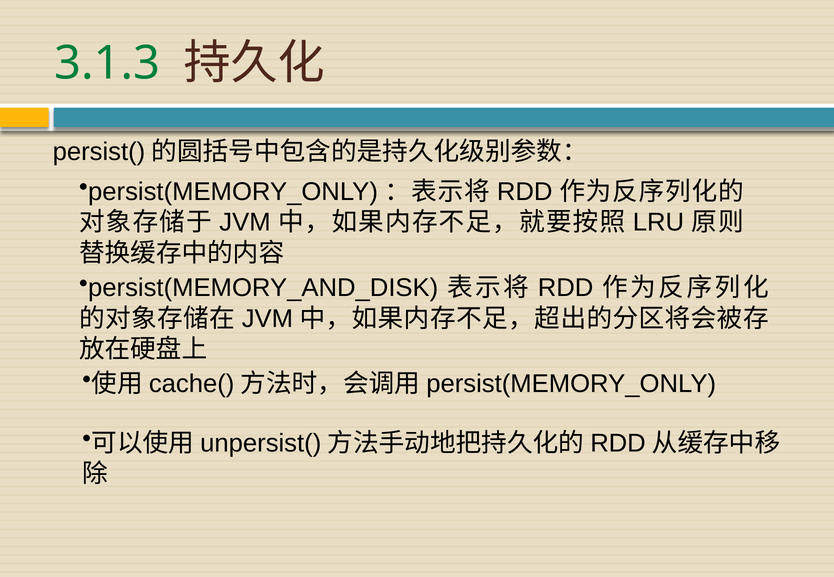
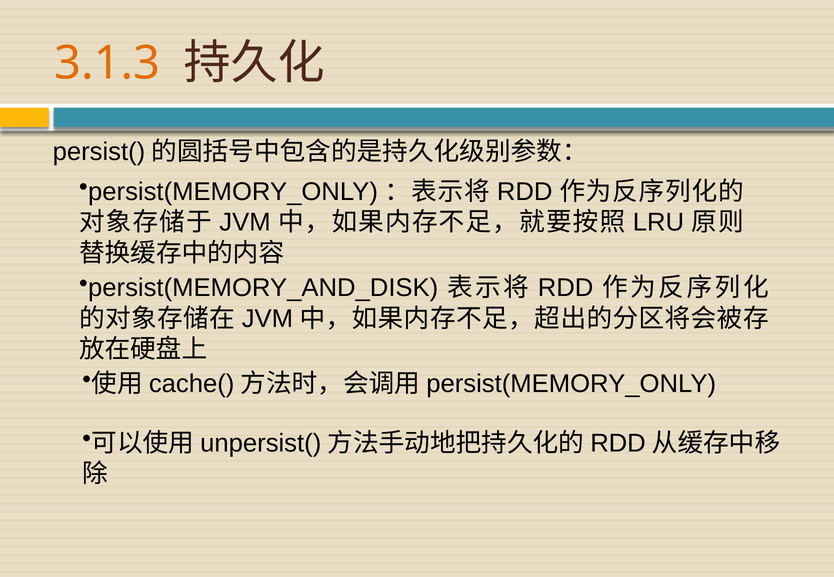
3.1.3 colour: green -> orange (107, 63)
